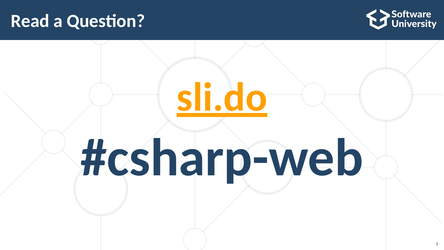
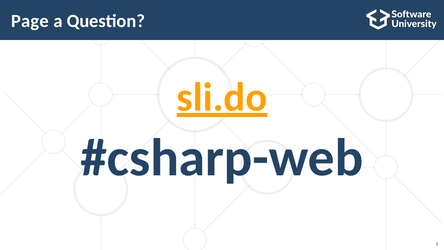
Read: Read -> Page (30, 21)
